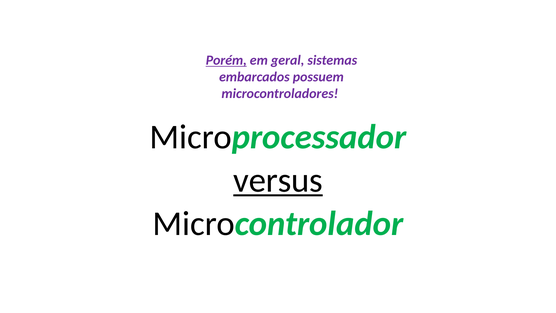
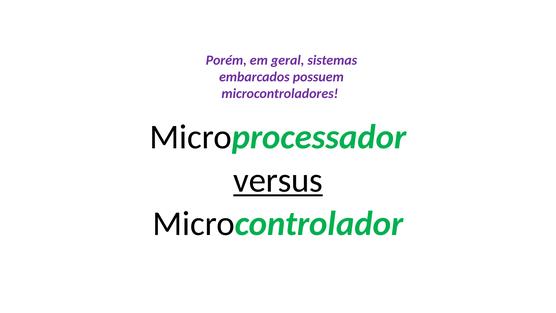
Porém underline: present -> none (226, 60)
